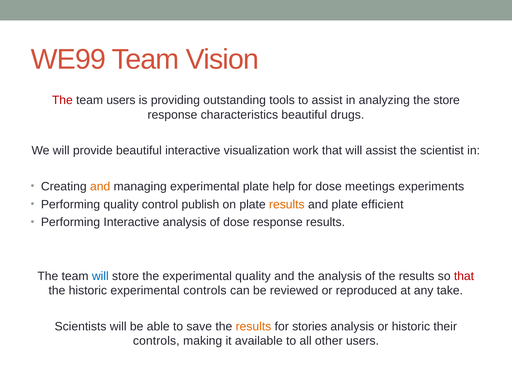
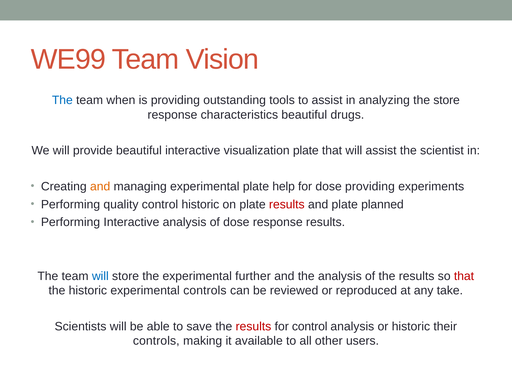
The colour: red -> blue (62, 100)
team users: users -> when (121, 100)
visualization work: work -> plate (306, 151)
dose meetings: meetings -> providing (370, 186)
control publish: publish -> historic (200, 204)
results colour: orange -> red (287, 204)
efficient: efficient -> planned (382, 204)
experimental quality: quality -> further (253, 276)
results colour: orange -> red (253, 326)
for stories: stories -> control (310, 326)
